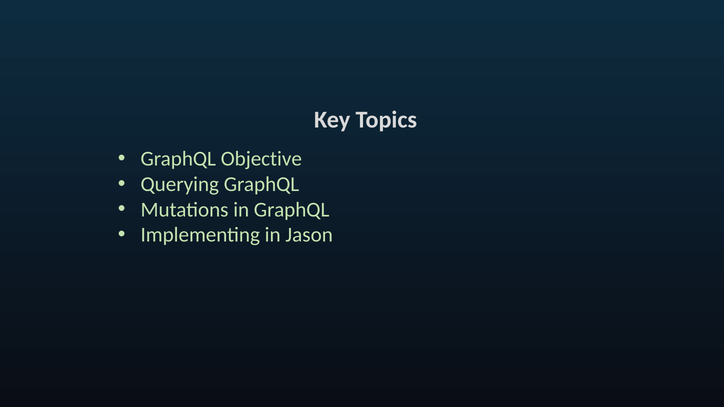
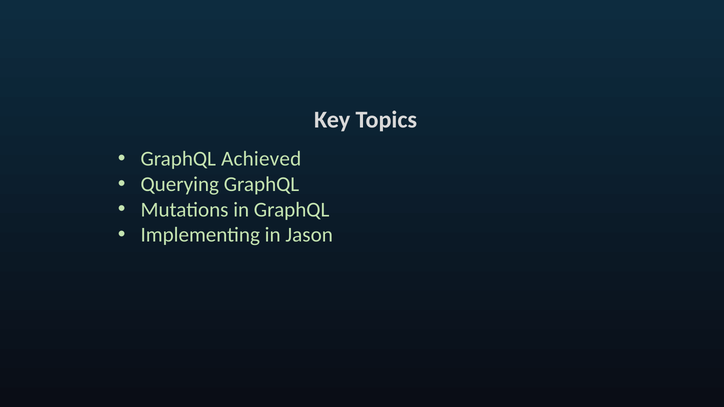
Objective: Objective -> Achieved (261, 159)
